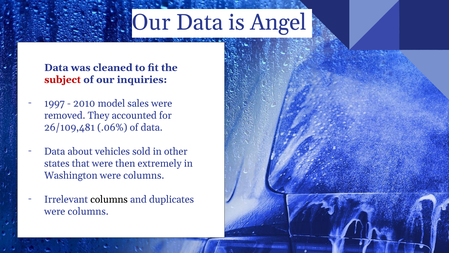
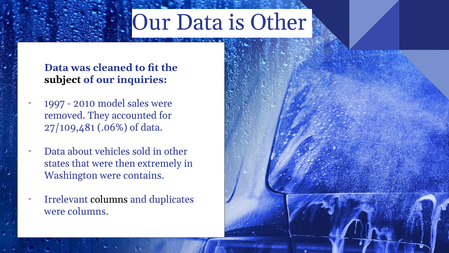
is Angel: Angel -> Other (278, 22)
subject colour: red -> black (63, 80)
26/109,481: 26/109,481 -> 27/109,481 (70, 127)
Washington were columns: columns -> contains (144, 175)
